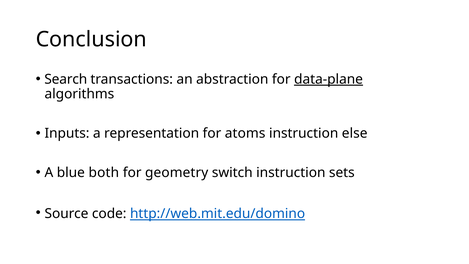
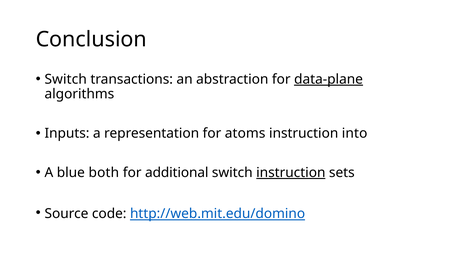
Search: Search -> Switch (66, 79)
else: else -> into (355, 133)
geometry: geometry -> additional (177, 173)
instruction underline: none -> present (291, 173)
